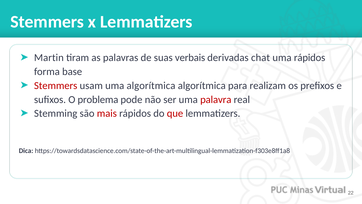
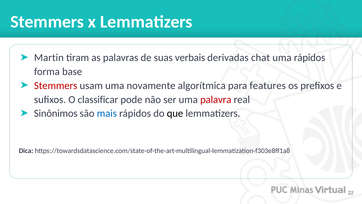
uma algorítmica: algorítmica -> novamente (151, 85)
realizam: realizam -> features (268, 85)
problema: problema -> classificar (98, 99)
Stemming: Stemming -> Sinônimos (56, 113)
mais colour: red -> blue (107, 113)
que colour: red -> black (175, 113)
